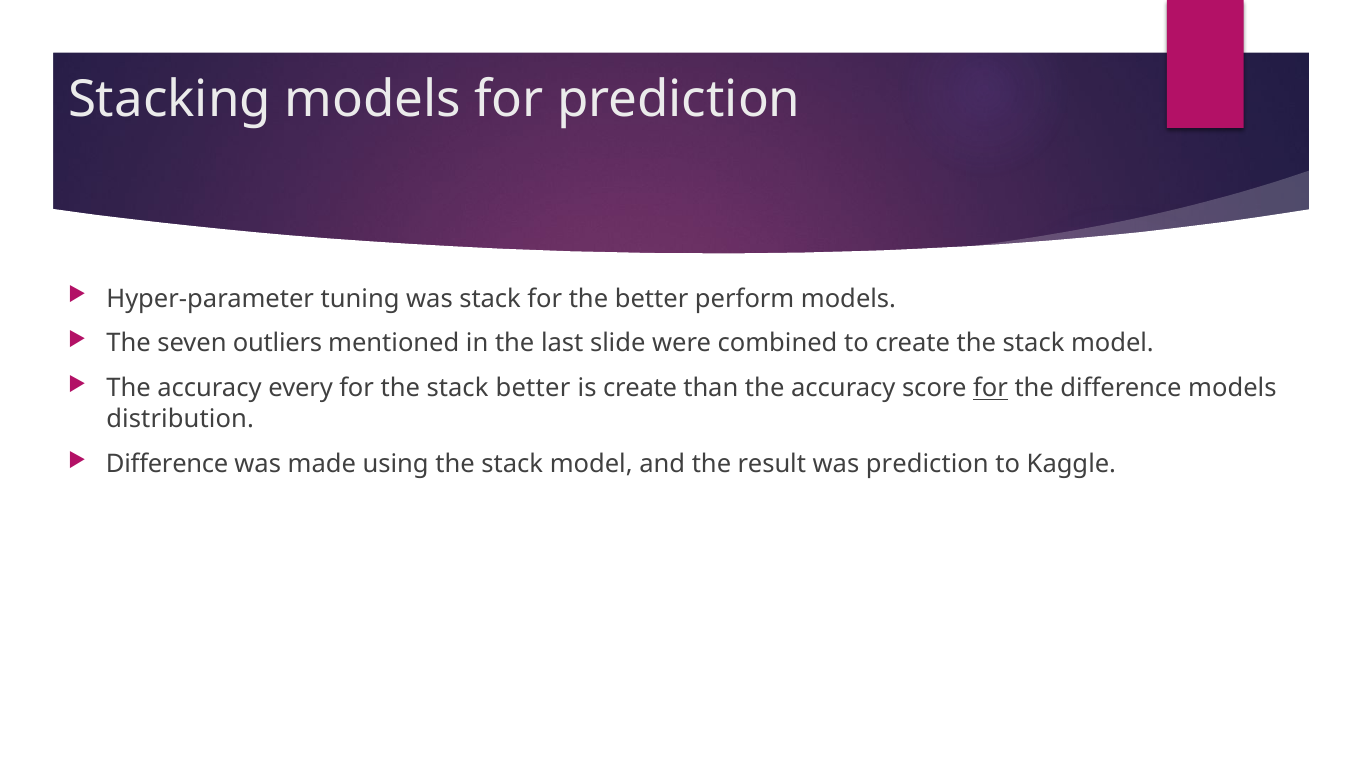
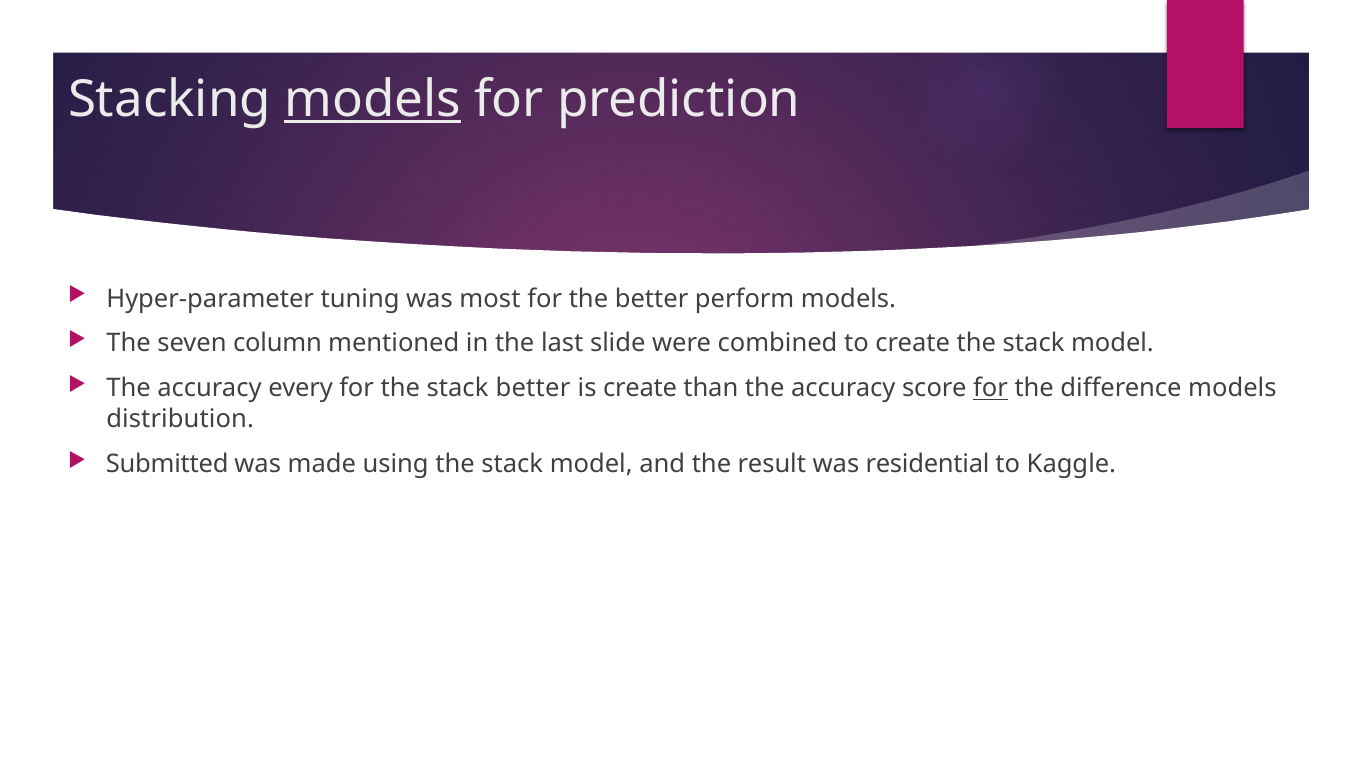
models underline: none -> present (373, 99)
was stack: stack -> most (490, 298)
outliers: outliers -> column (278, 343)
Difference: Difference -> Submitted (167, 464)
was prediction: prediction -> residential (927, 464)
